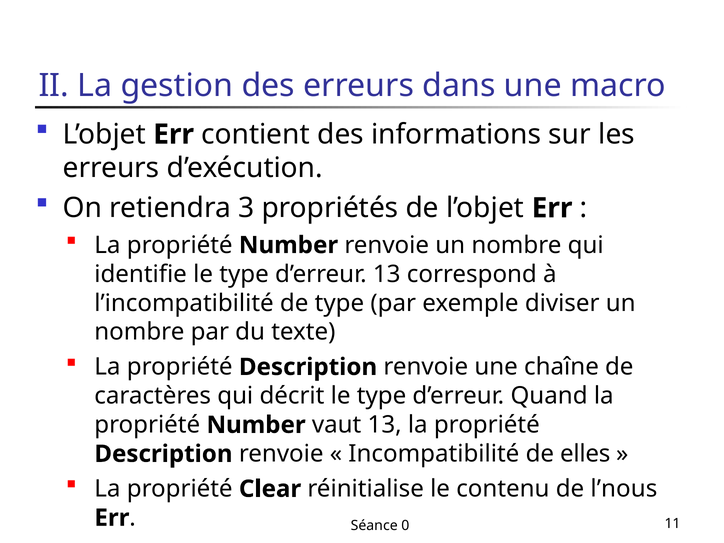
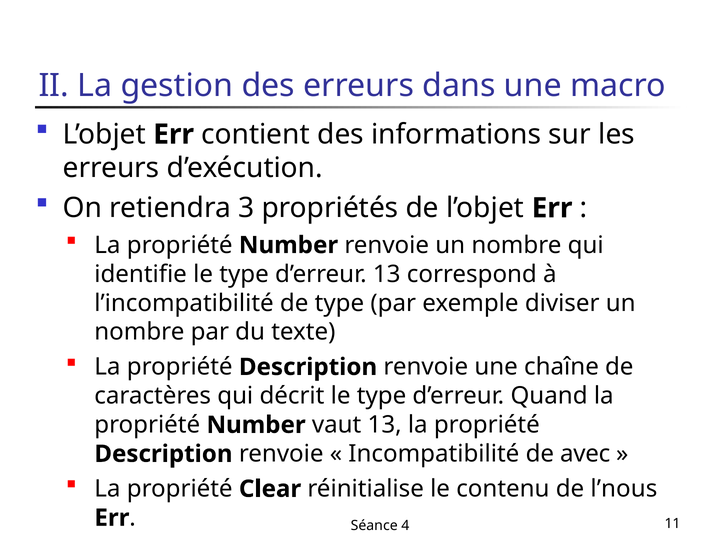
elles: elles -> avec (585, 454)
0: 0 -> 4 (405, 526)
